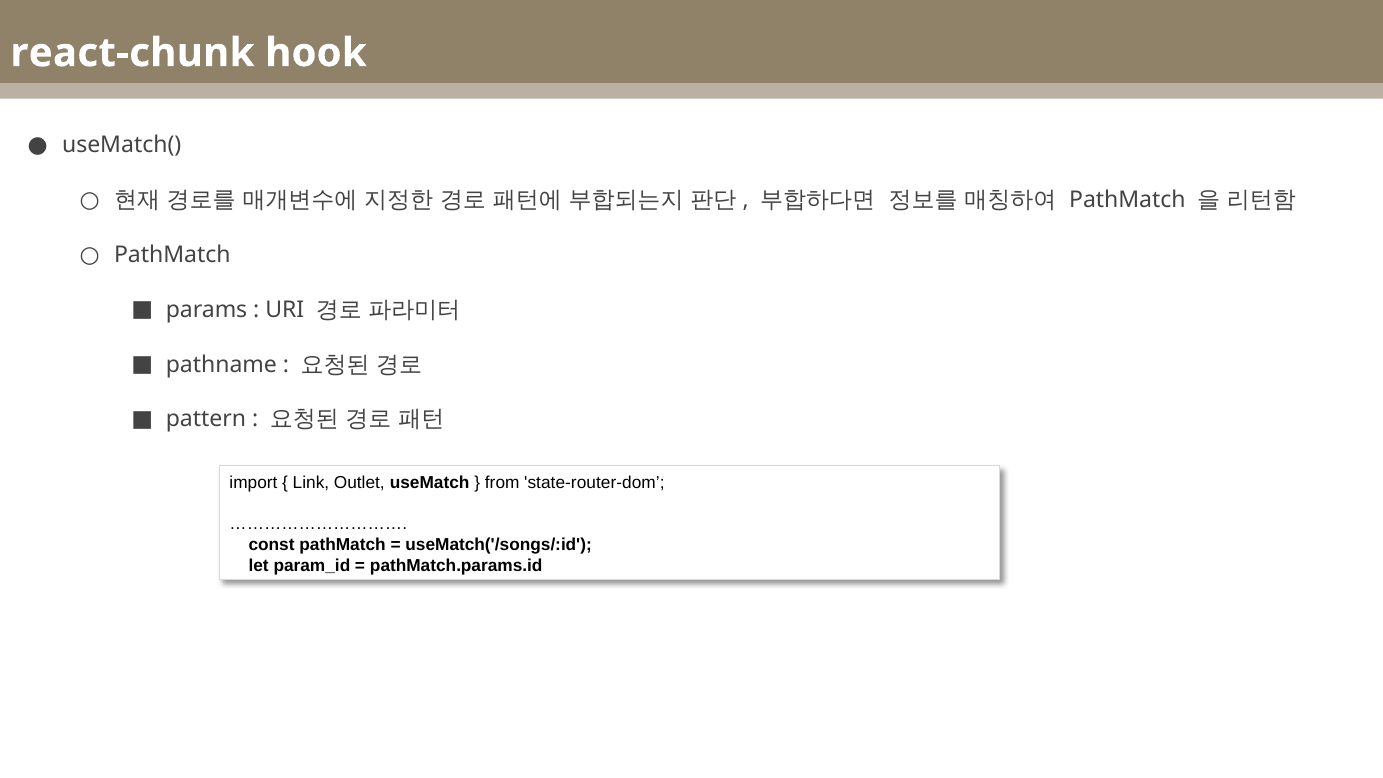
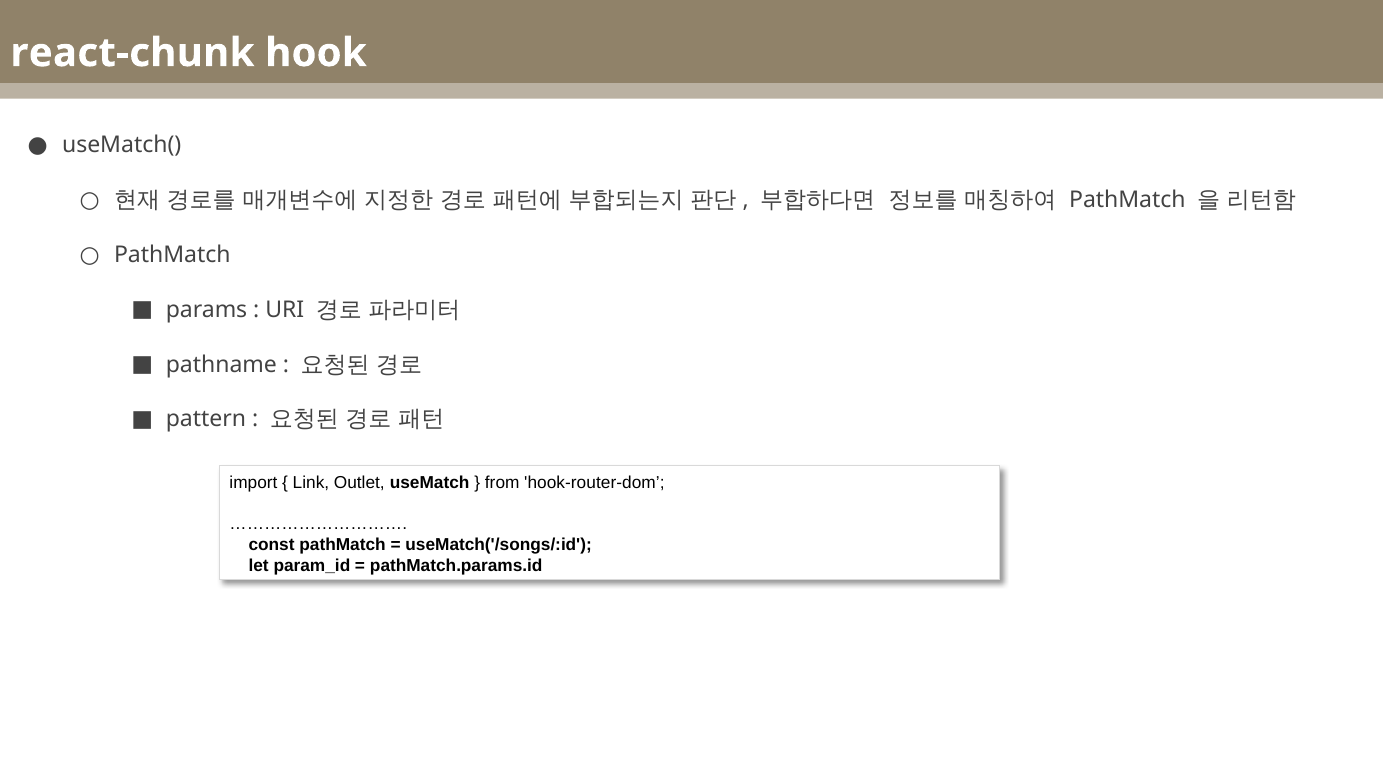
state-router-dom: state-router-dom -> hook-router-dom (594, 483)
